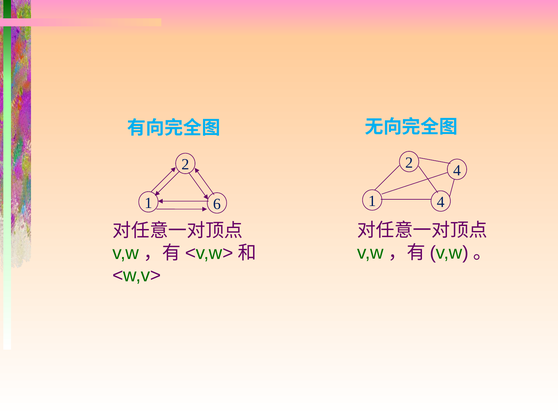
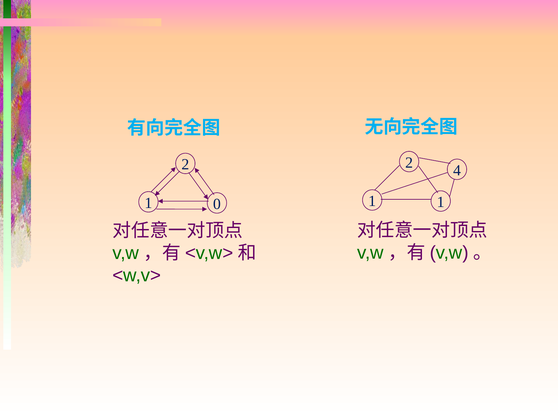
1 4: 4 -> 1 (441, 202)
6: 6 -> 0 (217, 204)
